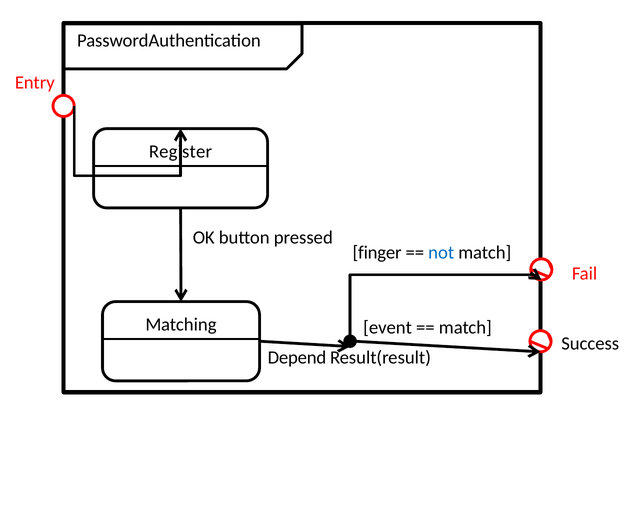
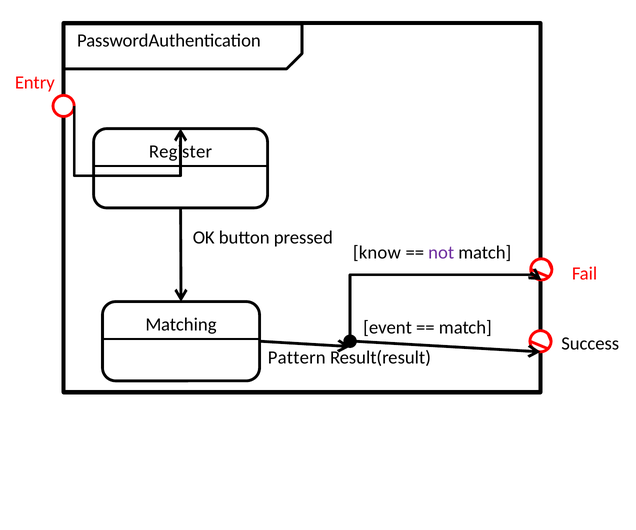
finger: finger -> know (377, 252)
not colour: blue -> purple (441, 252)
Depend: Depend -> Pattern (297, 358)
